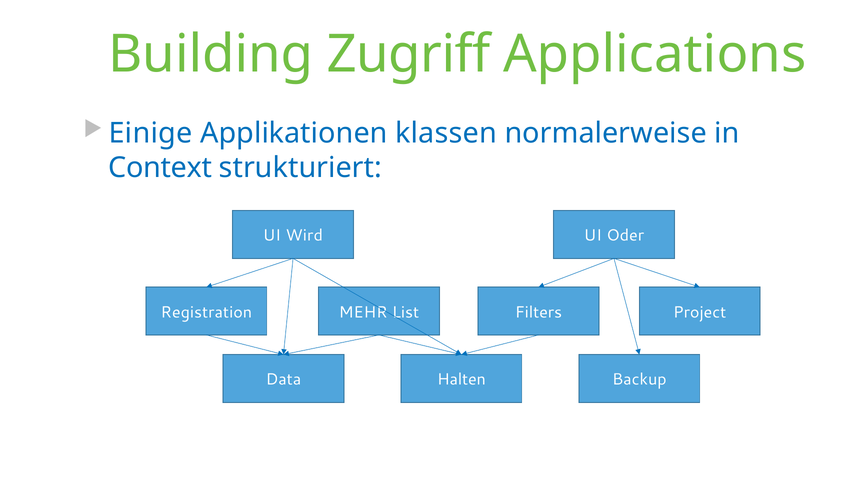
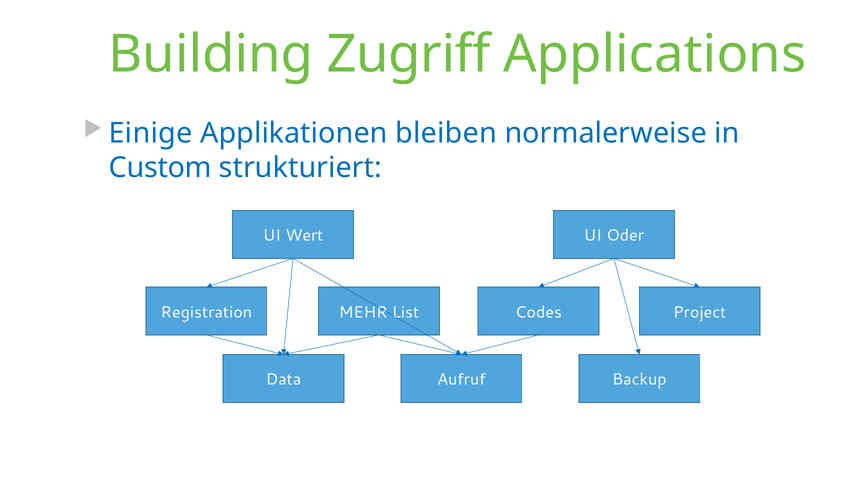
klassen: klassen -> bleiben (446, 133)
Context: Context -> Custom (160, 168)
Wird: Wird -> Wert (304, 236)
Filters: Filters -> Codes (538, 312)
Halten: Halten -> Aufruf (461, 380)
